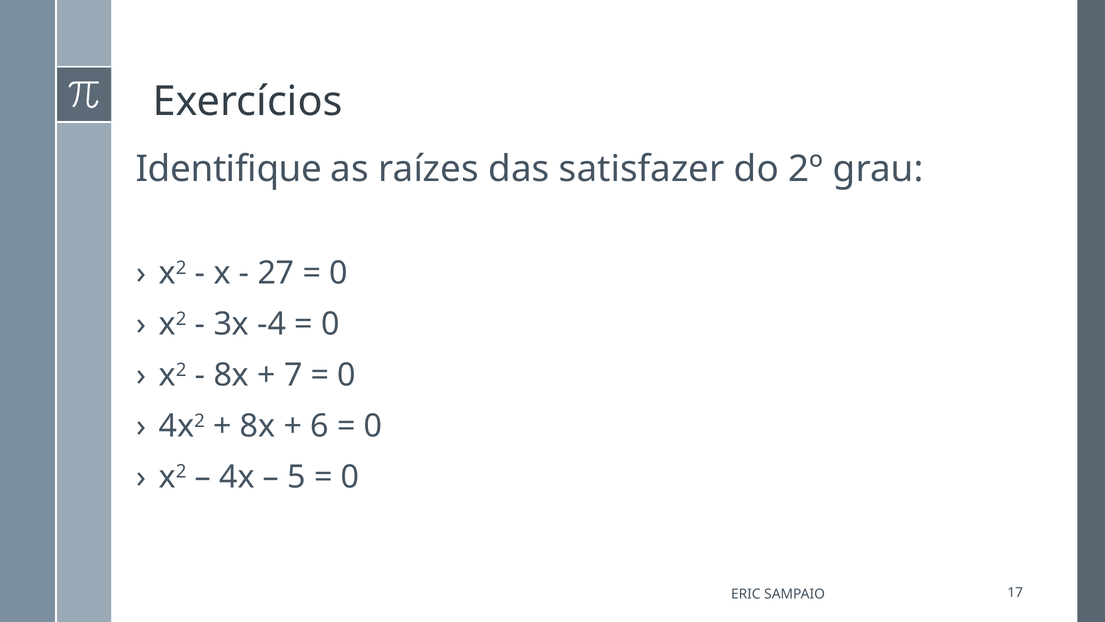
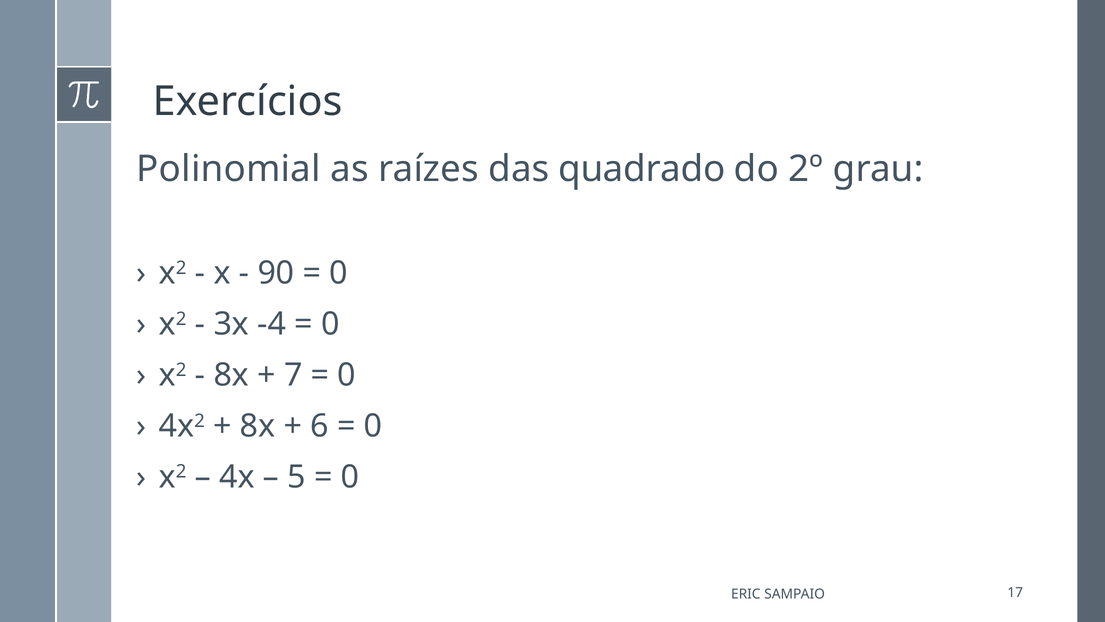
Identifique: Identifique -> Polinomial (229, 169)
satisfazer: satisfazer -> quadrado (642, 169)
27: 27 -> 90 (276, 273)
